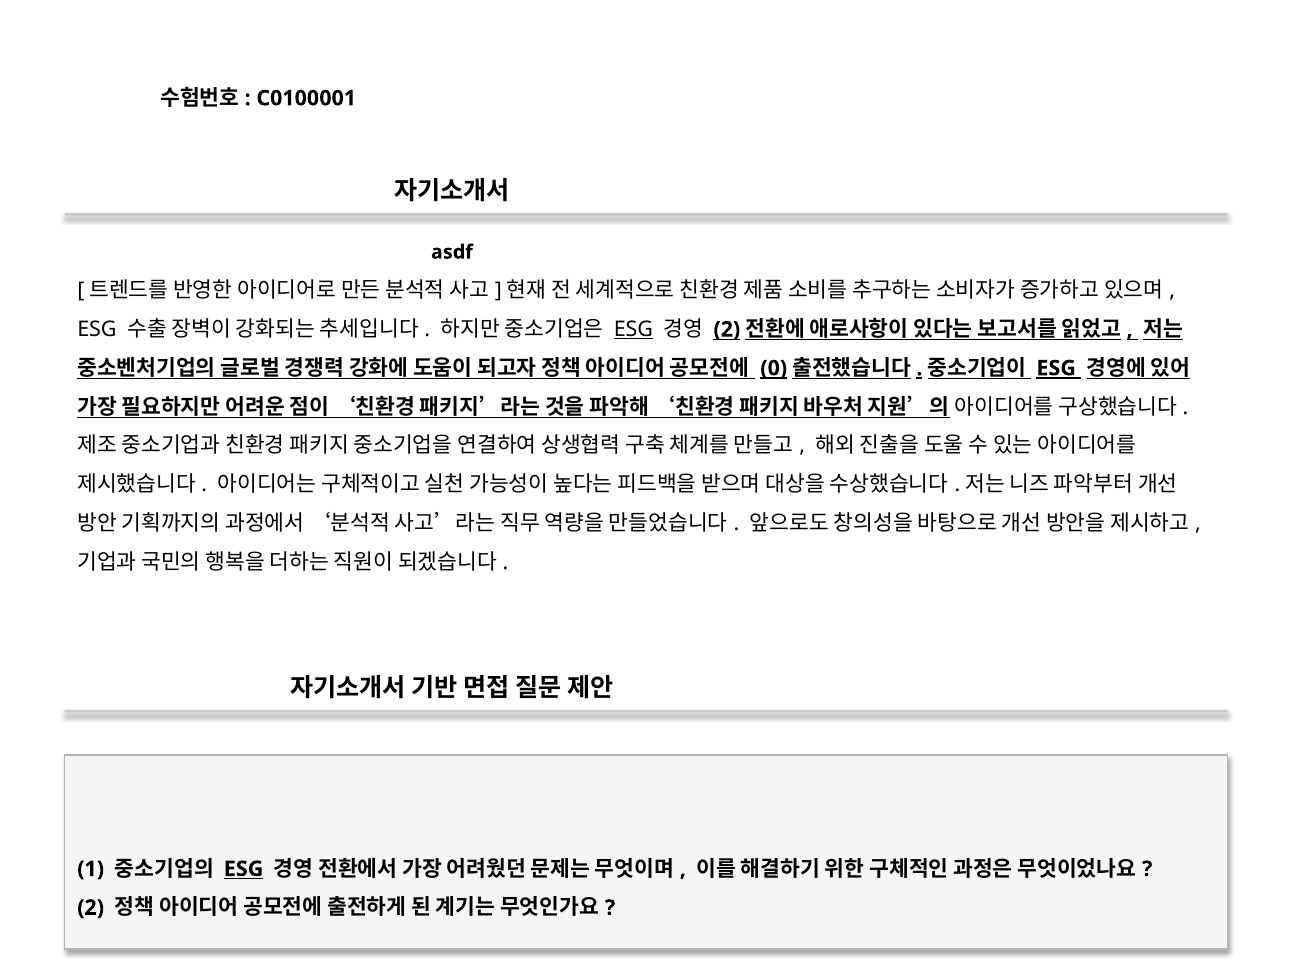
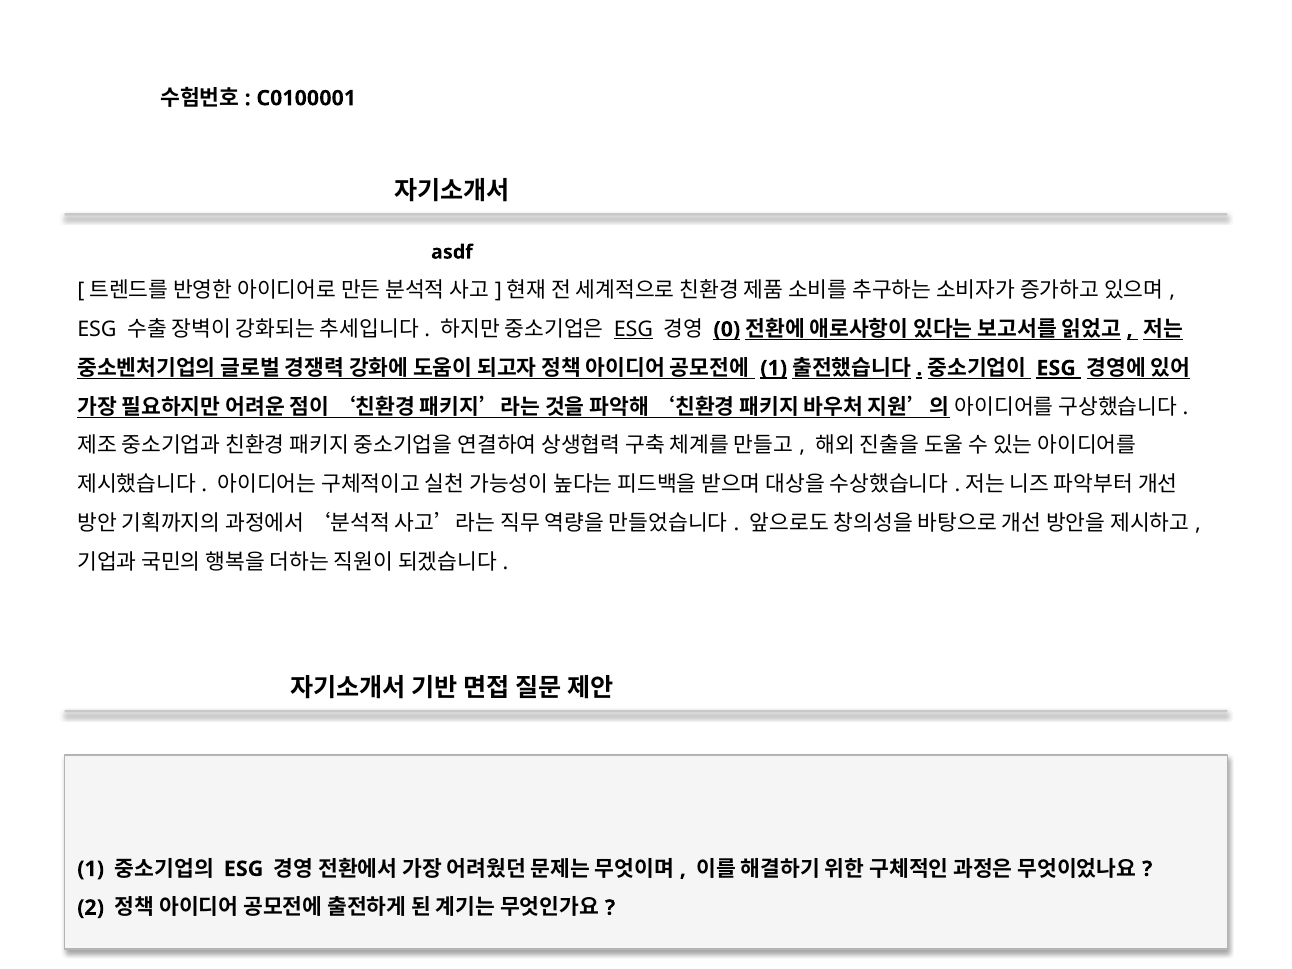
2: 2 -> 0 (727, 329)
0: 0 -> 1 (774, 368)
ESG underline: present -> none (244, 869)
